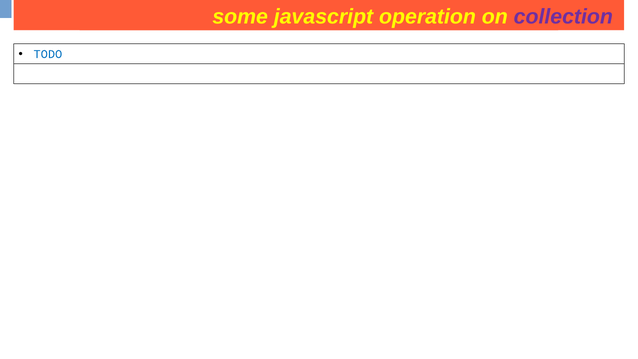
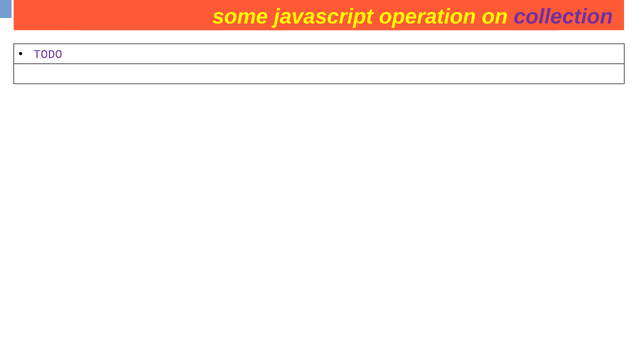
TODO colour: blue -> purple (48, 54)
